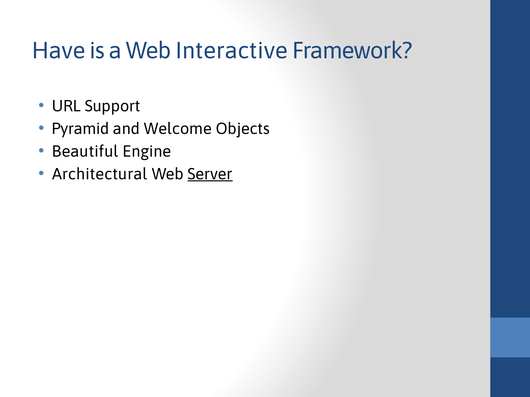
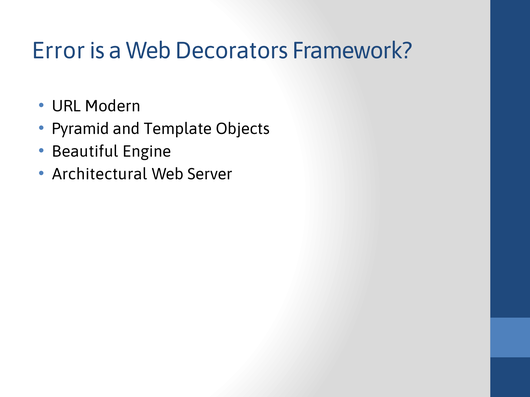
Have: Have -> Error (58, 51)
Interactive: Interactive -> Decorators (232, 51)
Support: Support -> Modern (113, 106)
Welcome: Welcome -> Template (178, 129)
Server underline: present -> none (210, 174)
